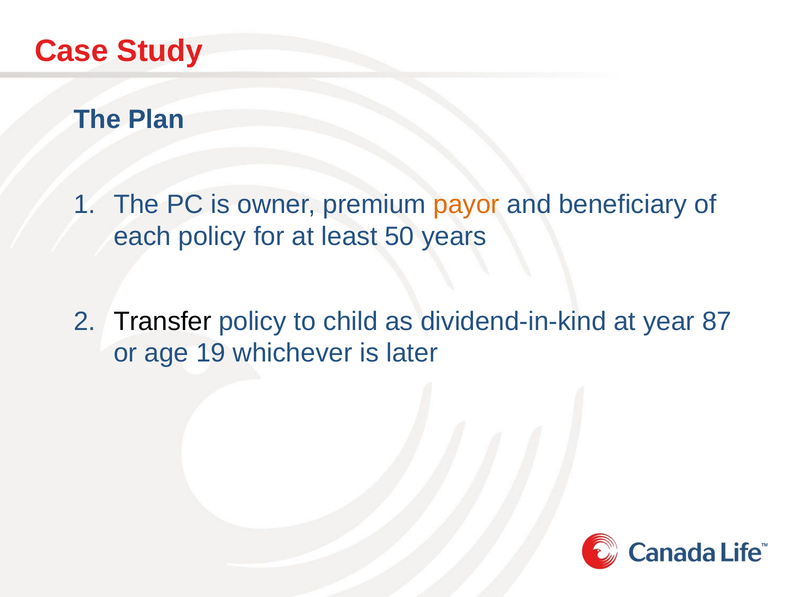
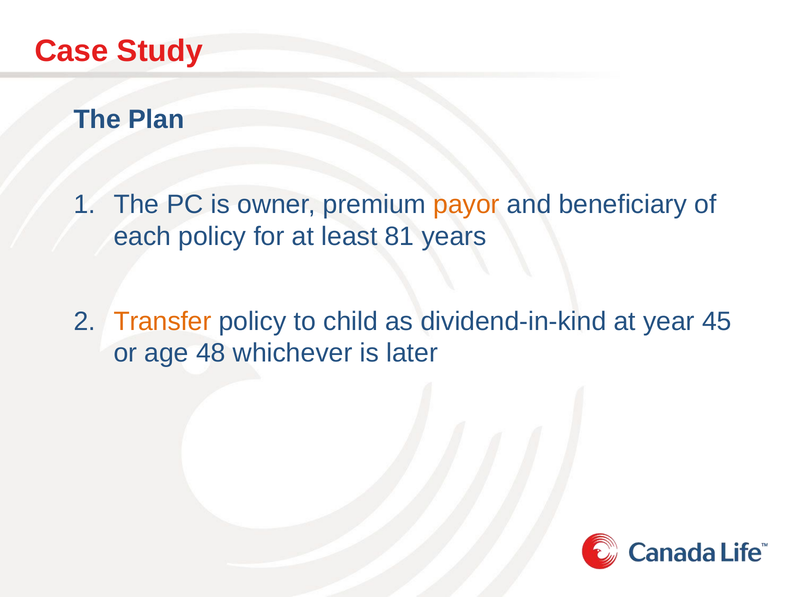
50: 50 -> 81 (399, 236)
Transfer colour: black -> orange (162, 321)
87: 87 -> 45 (717, 321)
19: 19 -> 48 (211, 353)
